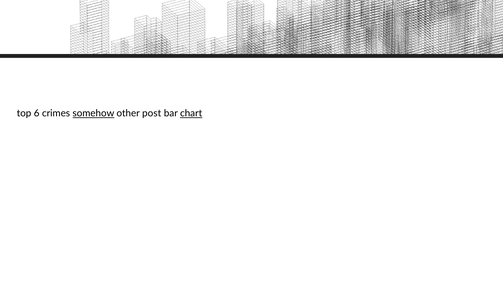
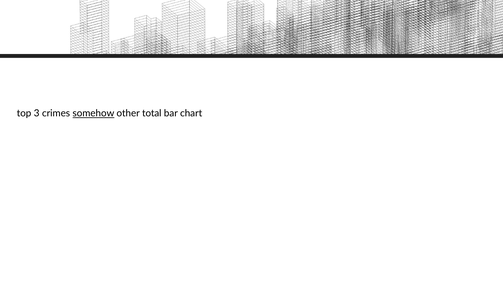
6: 6 -> 3 (37, 113)
post: post -> total (152, 113)
chart underline: present -> none (191, 113)
